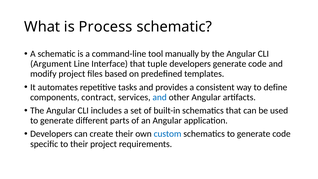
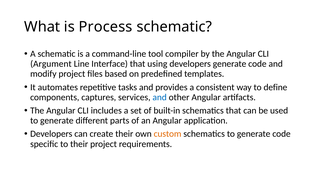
manually: manually -> compiler (182, 54)
tuple: tuple -> using (157, 64)
contract: contract -> captures (99, 97)
custom colour: blue -> orange (168, 134)
